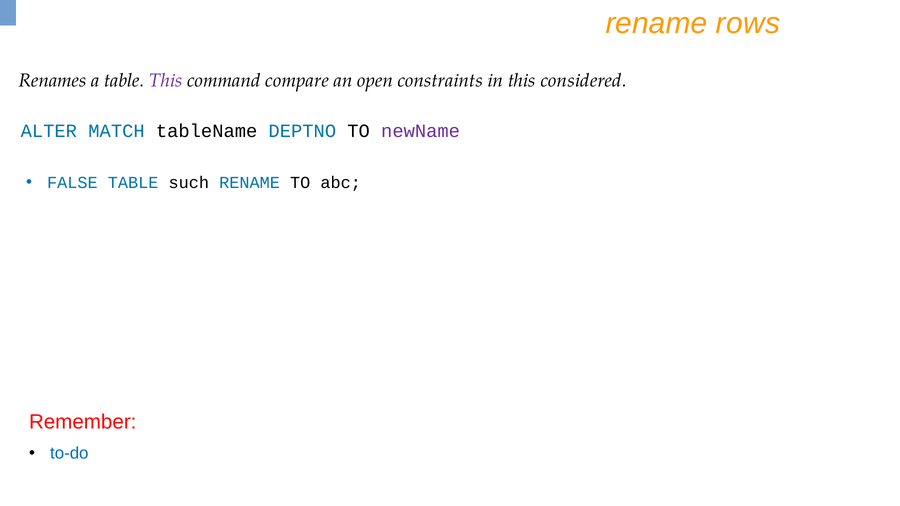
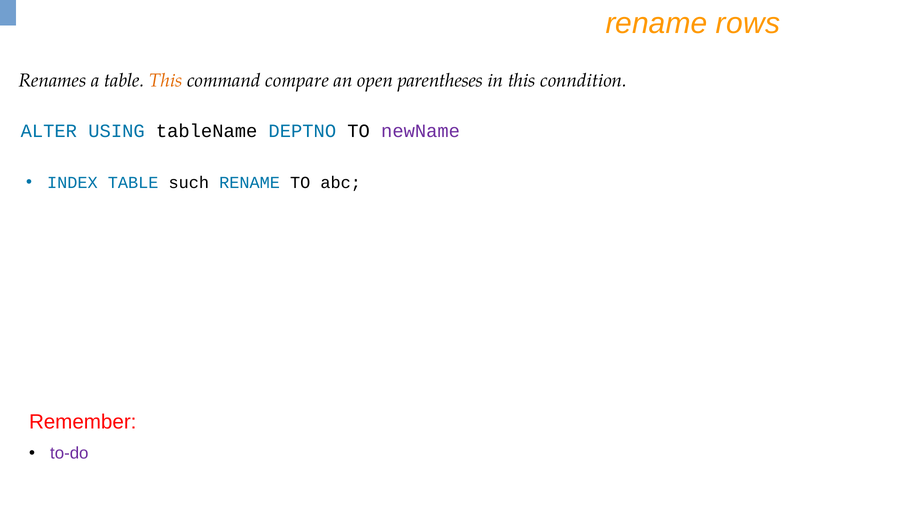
This colour: purple -> orange (166, 81)
constraints: constraints -> parentheses (440, 81)
considered: considered -> conndition (584, 81)
MATCH: MATCH -> USING (117, 131)
FALSE: FALSE -> INDEX (72, 183)
to-do colour: blue -> purple (69, 454)
